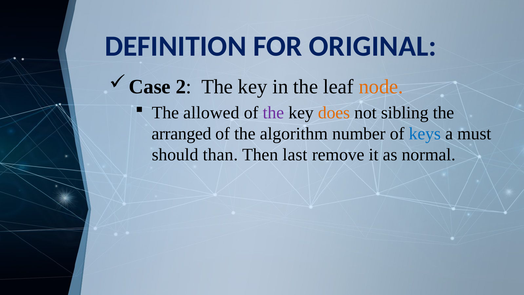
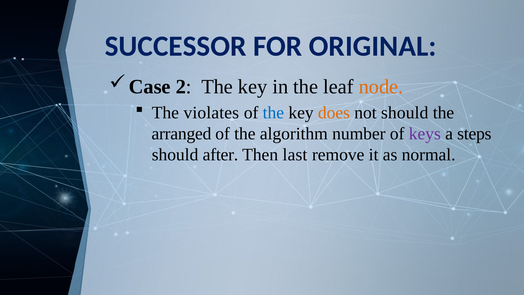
DEFINITION: DEFINITION -> SUCCESSOR (176, 46)
allowed: allowed -> violates (211, 113)
the colour: purple -> blue (273, 113)
not sibling: sibling -> should (405, 113)
keys colour: blue -> purple (425, 134)
must: must -> steps (474, 134)
than: than -> after (220, 155)
